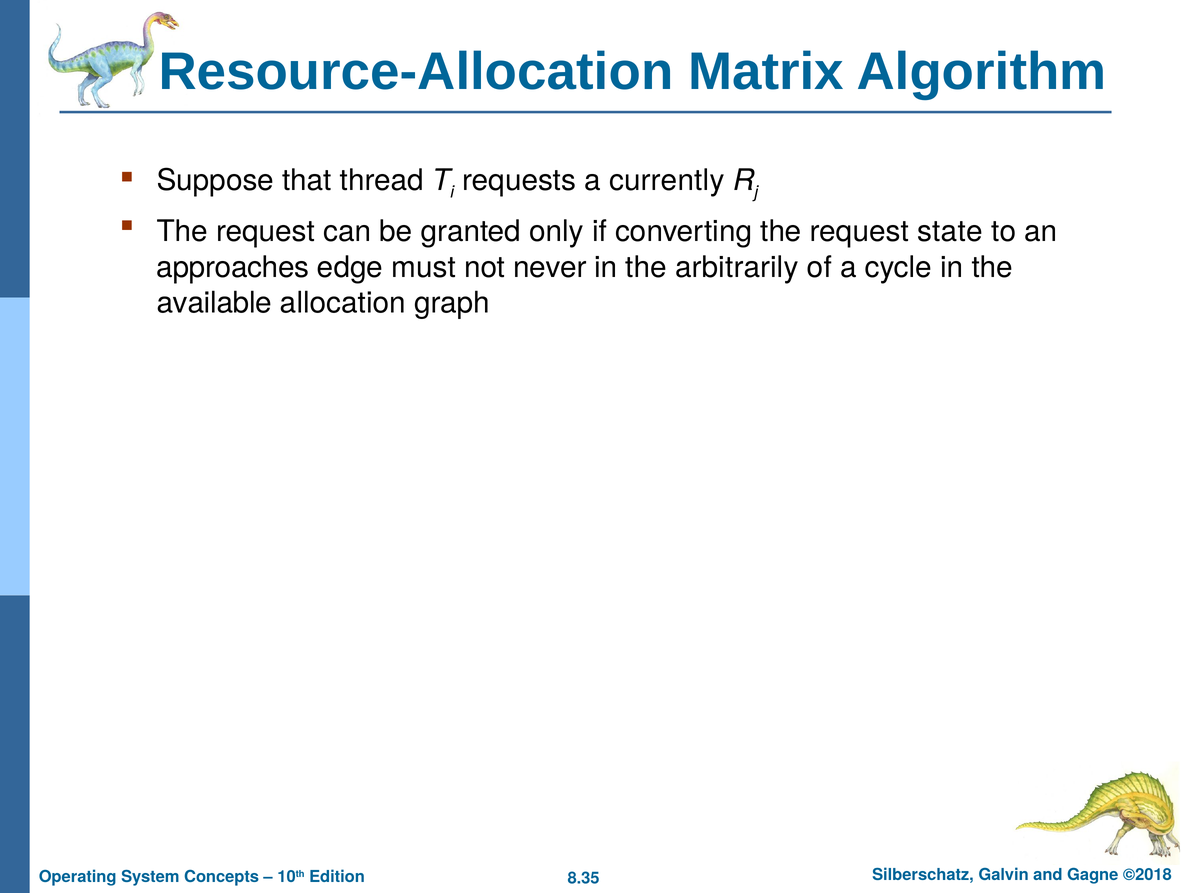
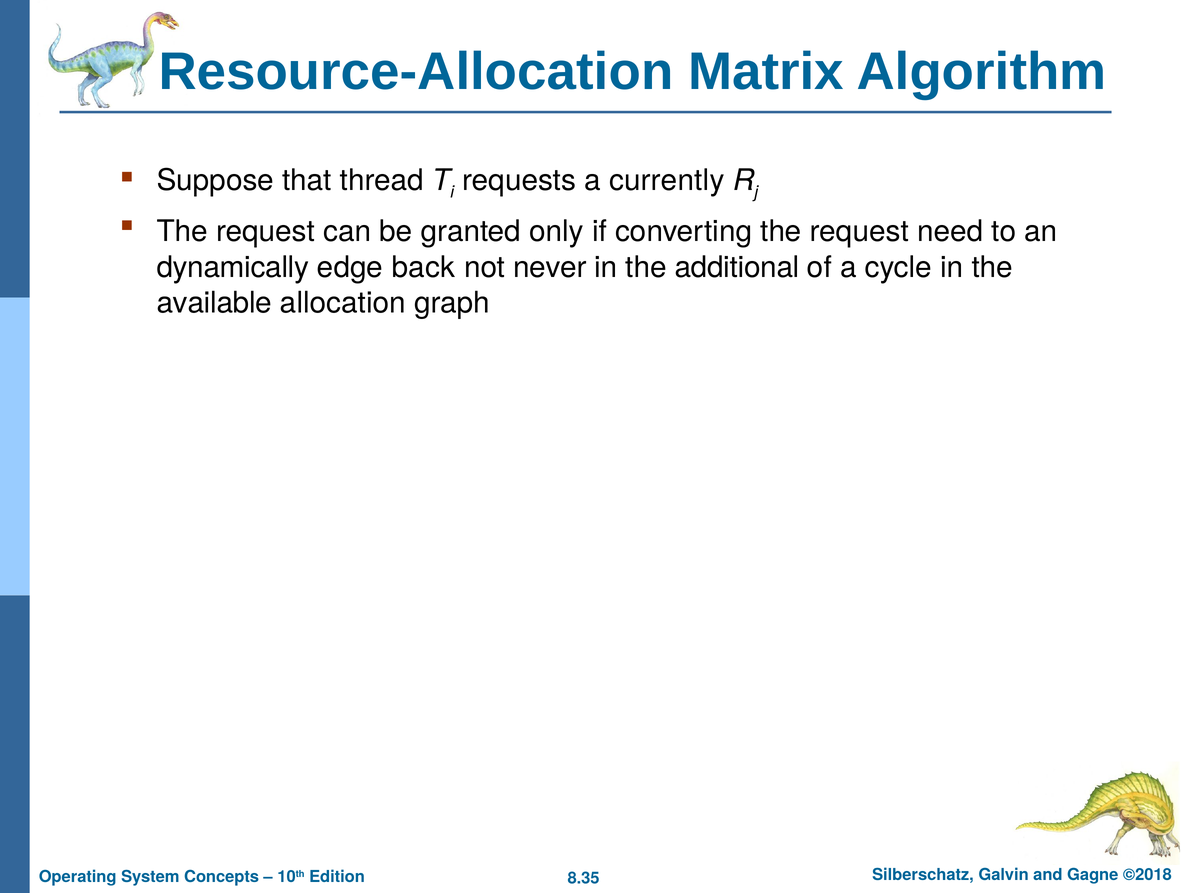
state: state -> need (950, 232)
approaches: approaches -> dynamically (233, 267)
must: must -> back (423, 267)
arbitrarily: arbitrarily -> additional (737, 267)
